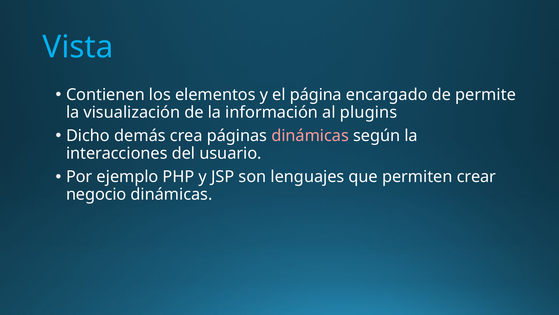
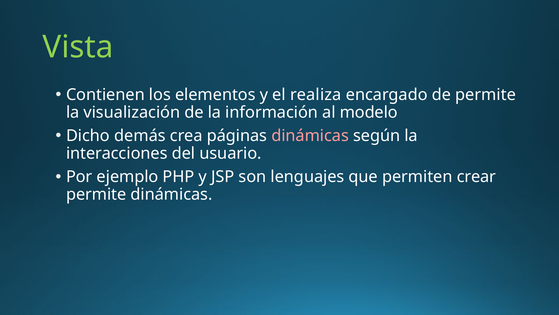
Vista colour: light blue -> light green (78, 47)
página: página -> realiza (316, 95)
plugins: plugins -> modelo (369, 112)
negocio: negocio -> permite (96, 194)
